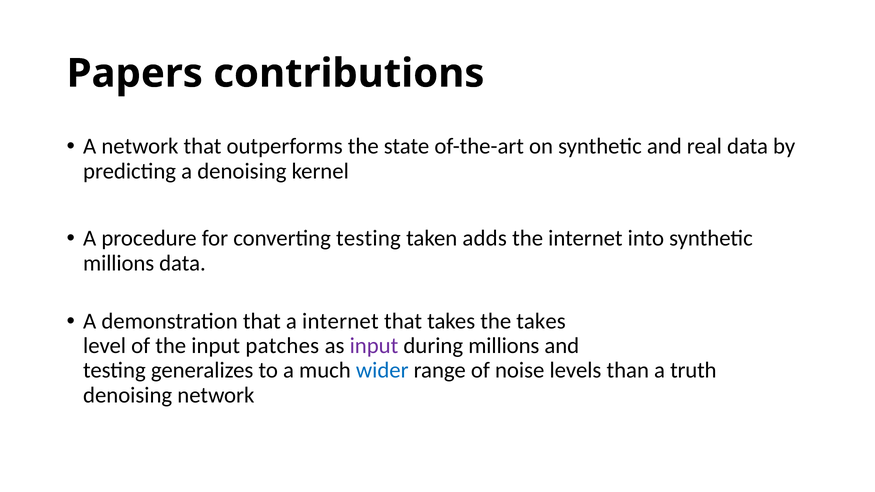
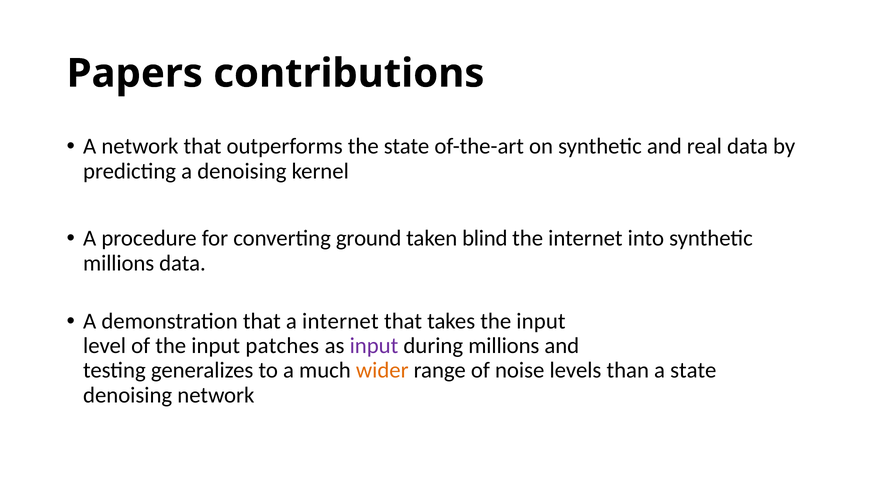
converting testing: testing -> ground (369, 238)
adds: adds -> blind (485, 238)
takes the takes: takes -> input (541, 321)
wider colour: blue -> orange (382, 371)
a truth: truth -> state (693, 371)
